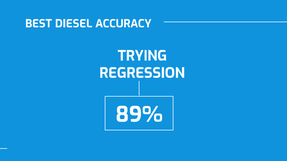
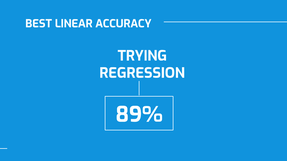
DIESEL: DIESEL -> LINEAR (74, 24)
